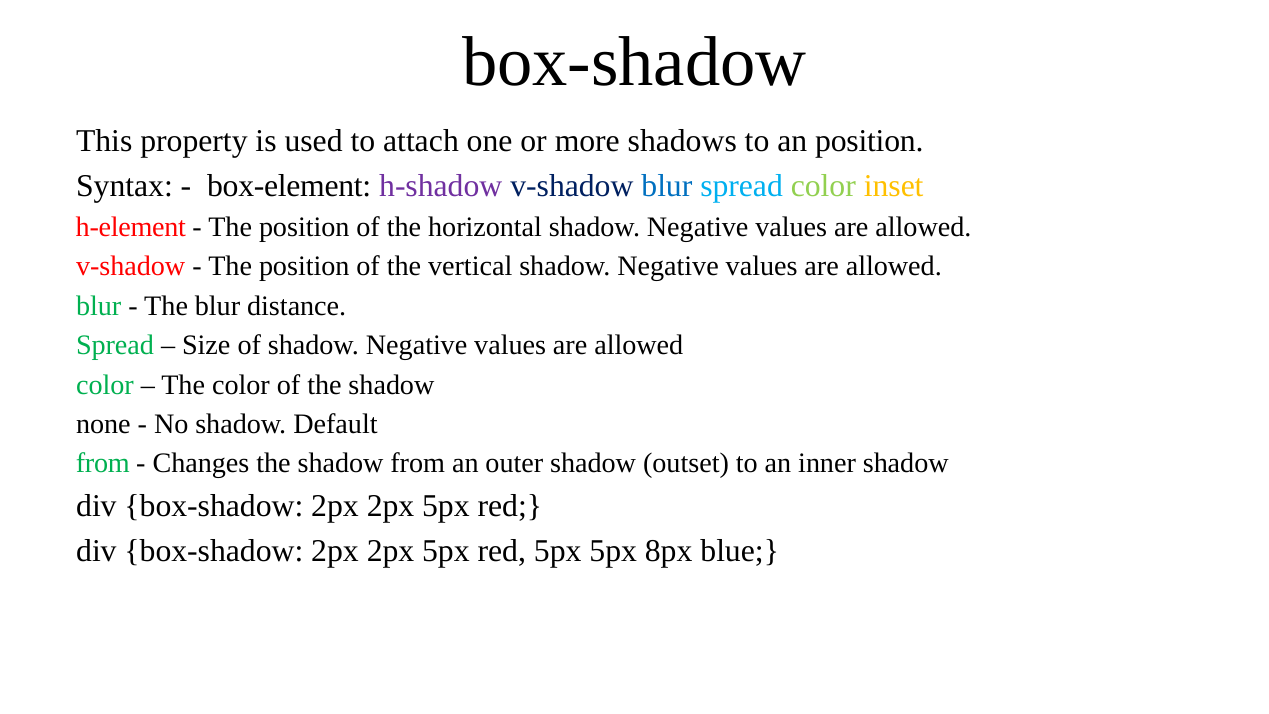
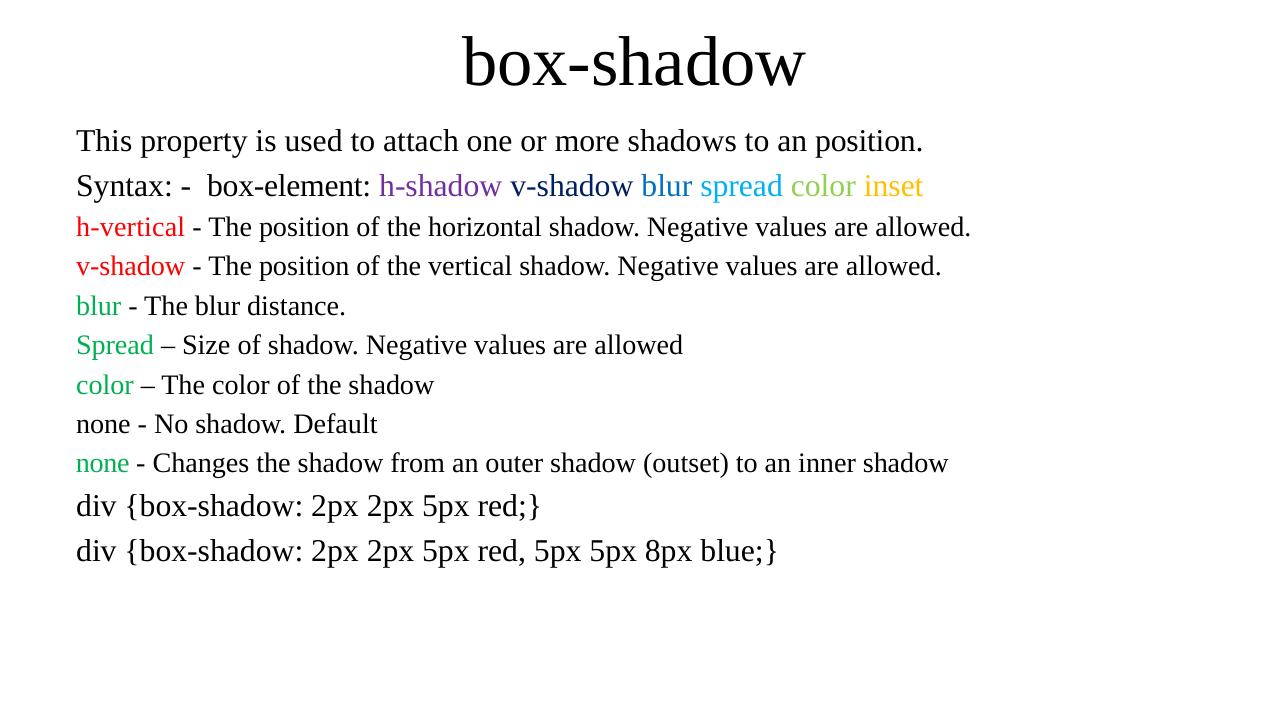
h-element: h-element -> h-vertical (131, 227)
from: from -> none (103, 463)
